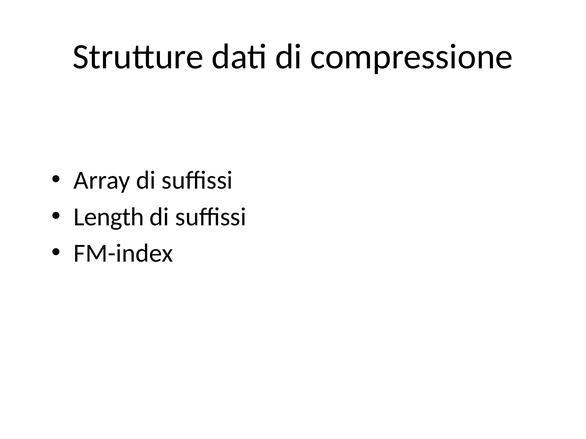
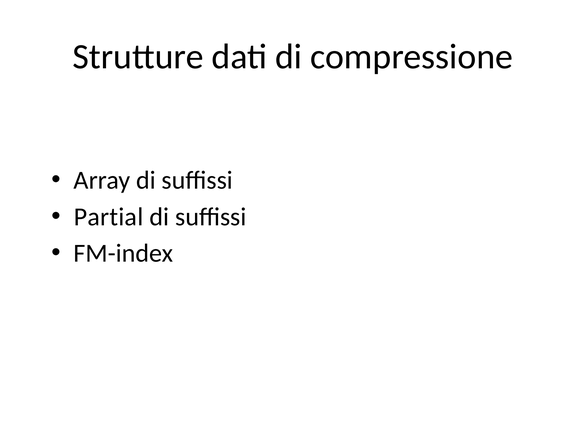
Length: Length -> Partial (109, 217)
